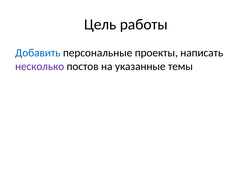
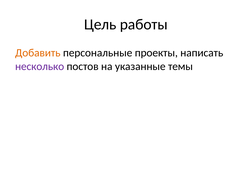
Добавить colour: blue -> orange (38, 53)
